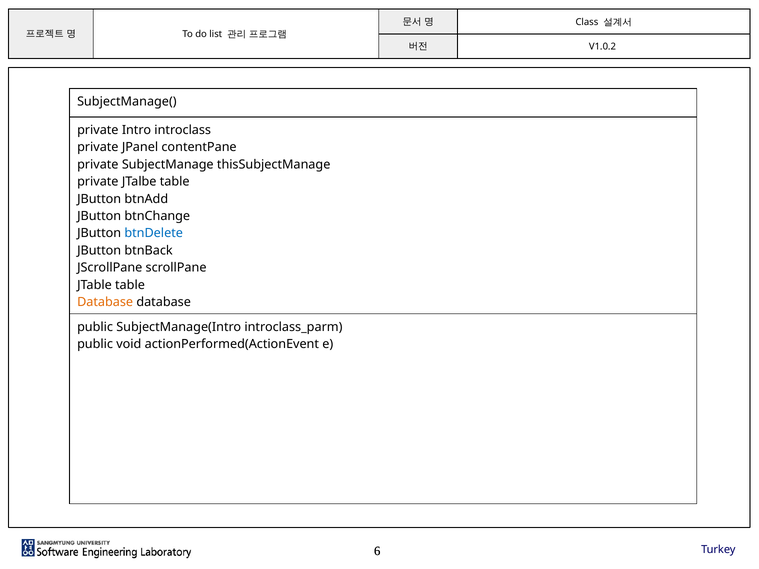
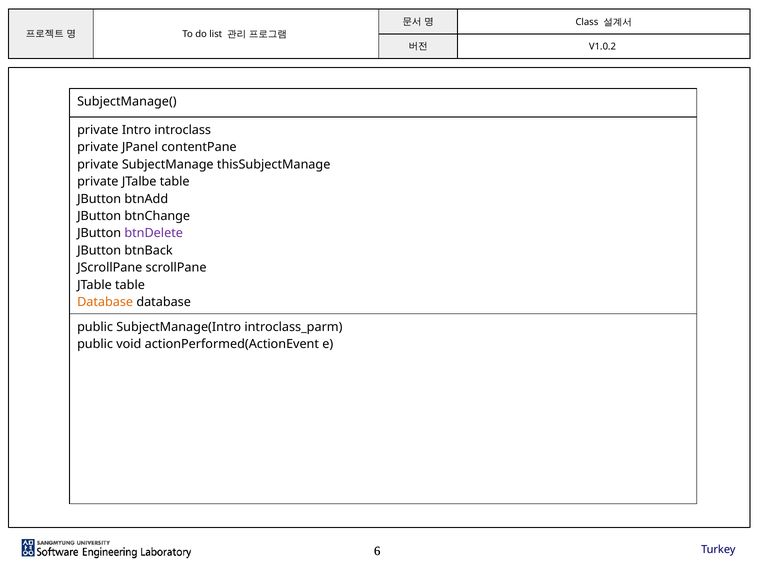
btnDelete colour: blue -> purple (154, 233)
